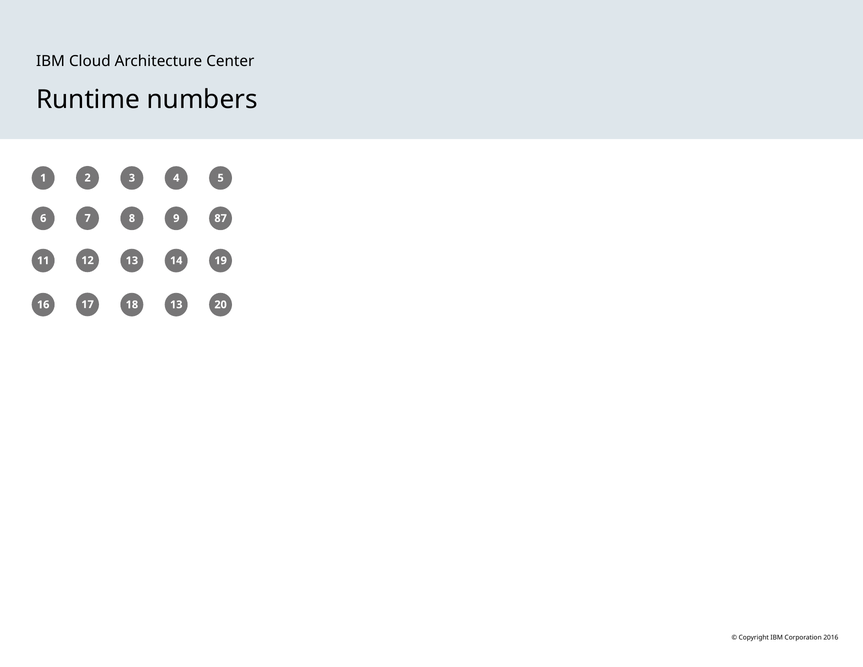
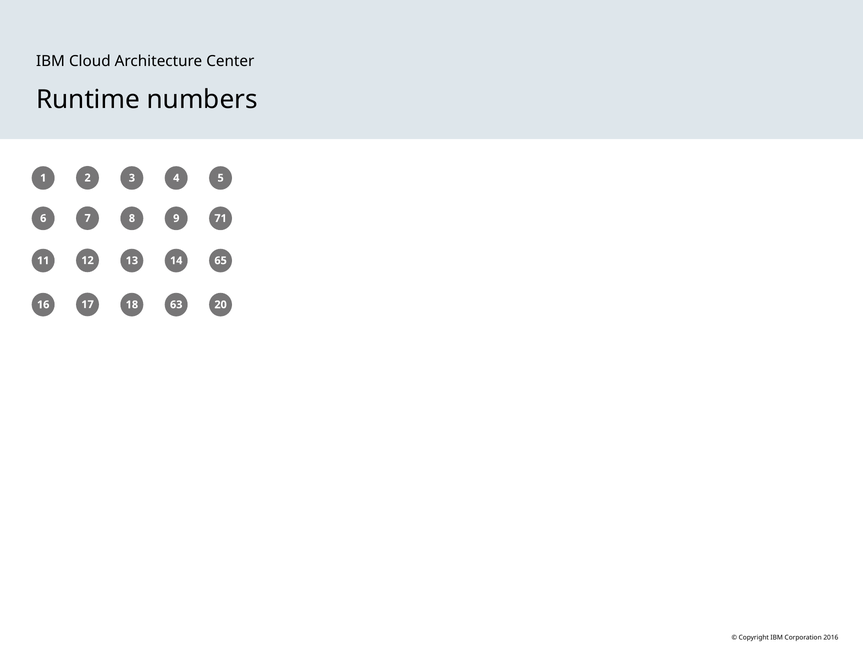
87: 87 -> 71 (221, 218)
19: 19 -> 65 (221, 261)
18 13: 13 -> 63 (176, 305)
